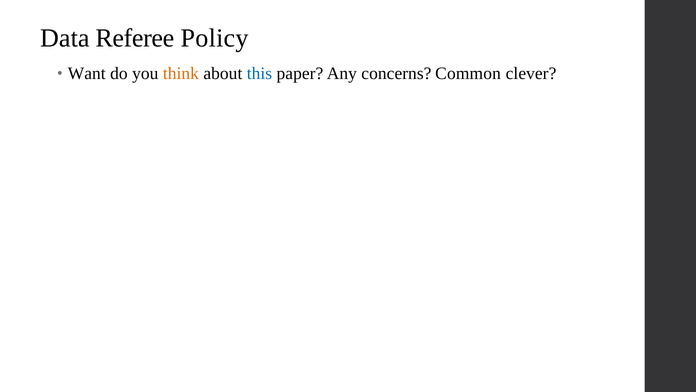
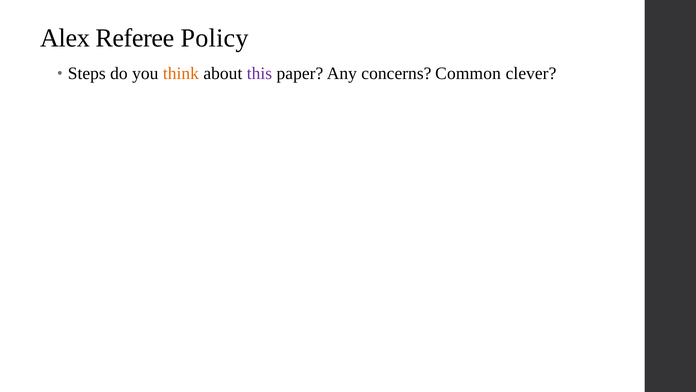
Data: Data -> Alex (65, 38)
Want: Want -> Steps (87, 74)
this colour: blue -> purple (259, 74)
